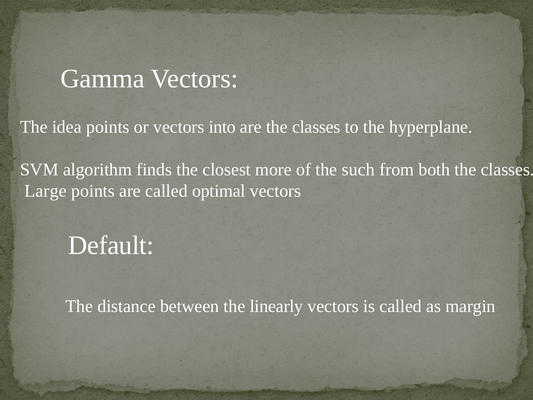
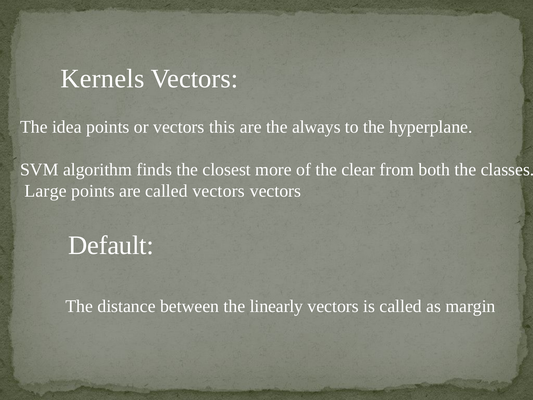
Gamma: Gamma -> Kernels (102, 79)
into: into -> this (222, 127)
are the classes: classes -> always (316, 127)
such: such -> clear (358, 170)
called optimal: optimal -> vectors (219, 191)
